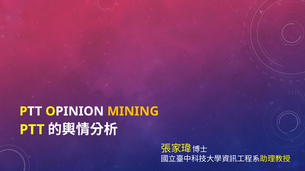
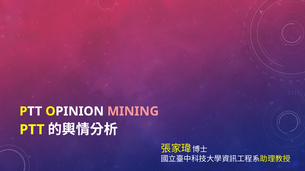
MINING colour: yellow -> pink (133, 112)
